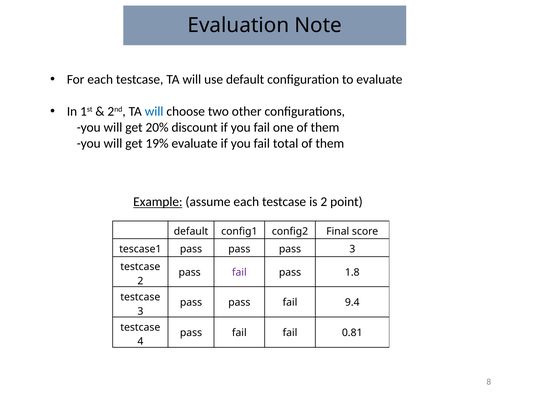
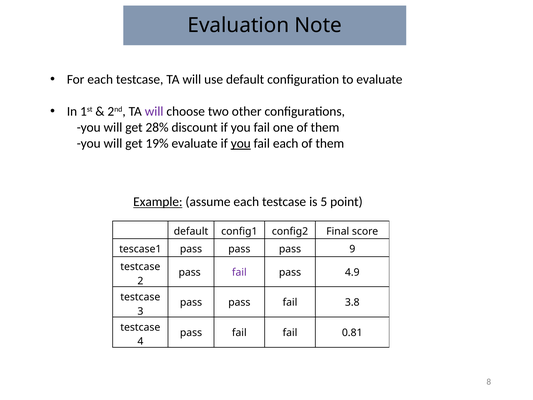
will colour: blue -> purple (154, 111)
20%: 20% -> 28% (157, 127)
you underline: none -> present (241, 143)
fail total: total -> each (286, 143)
is 2: 2 -> 5 (324, 202)
pass 3: 3 -> 9 (352, 249)
1.8: 1.8 -> 4.9 (352, 272)
9.4: 9.4 -> 3.8 (352, 302)
